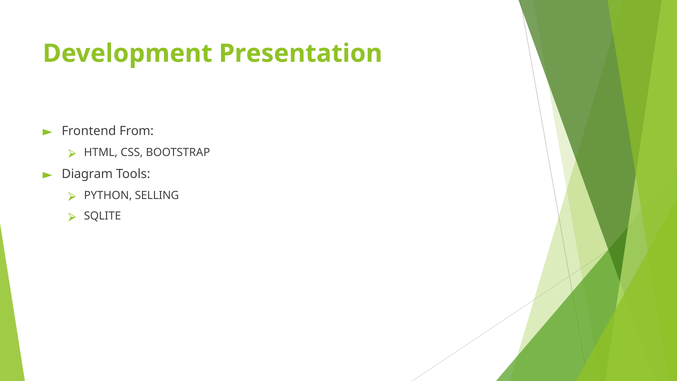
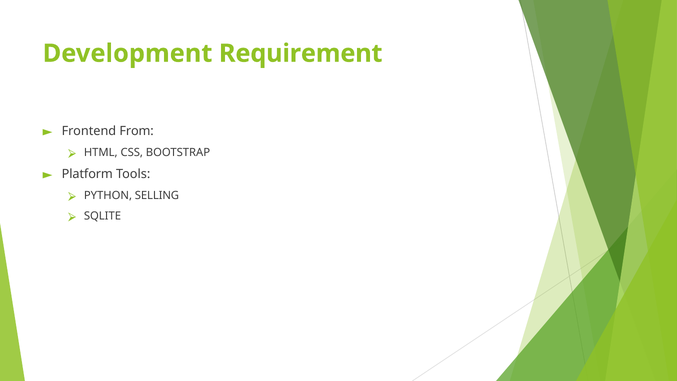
Presentation: Presentation -> Requirement (301, 53)
Diagram: Diagram -> Platform (87, 174)
